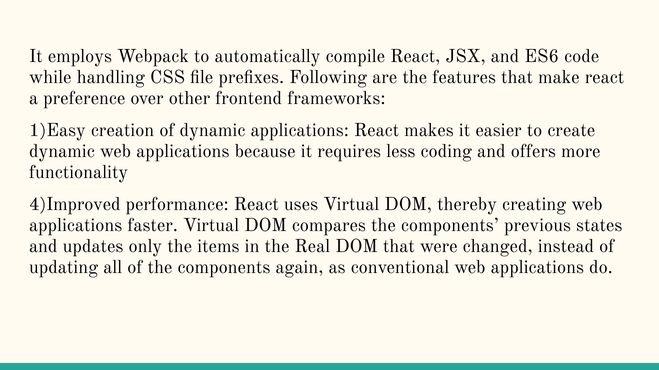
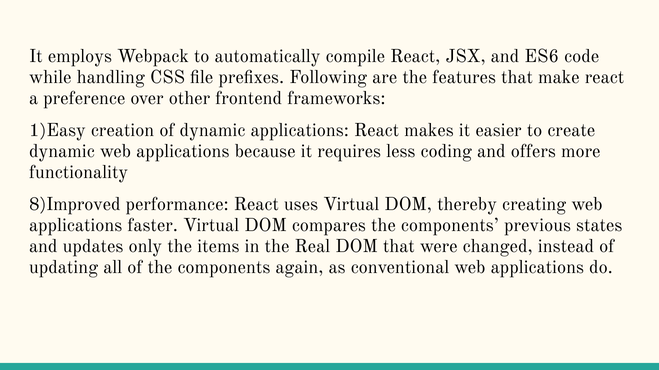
4)Improved: 4)Improved -> 8)Improved (75, 205)
